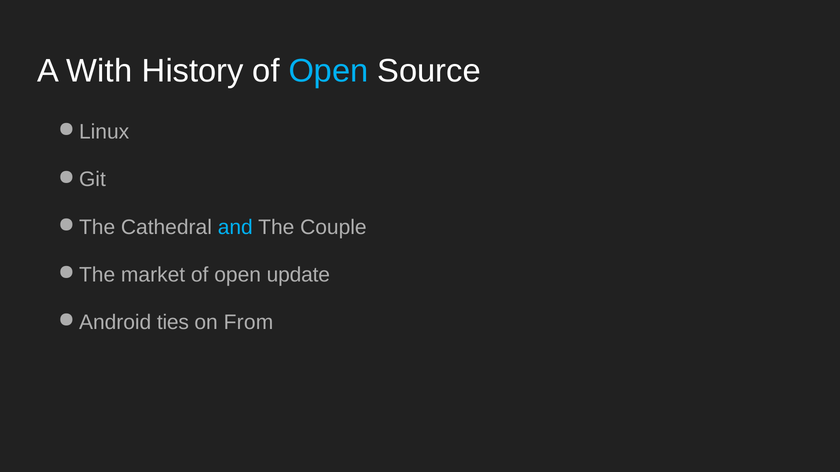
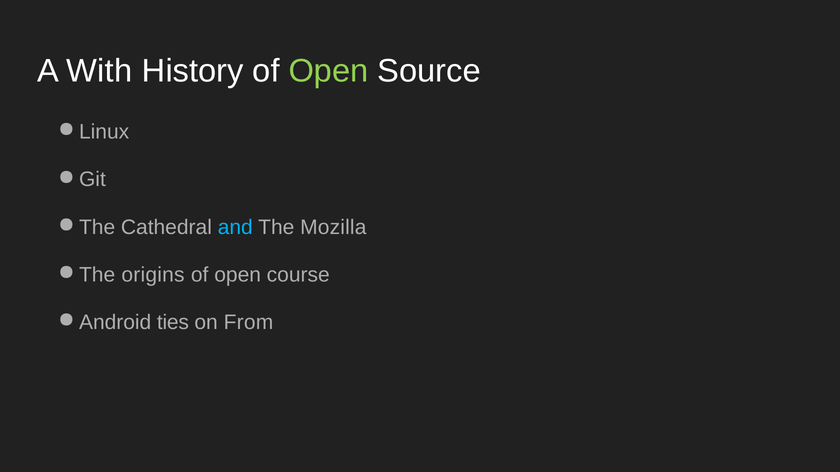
Open colour: light blue -> light green (328, 71)
Couple: Couple -> Mozilla (333, 227)
market: market -> origins (153, 275)
update: update -> course (298, 275)
